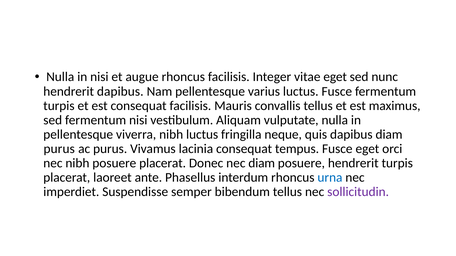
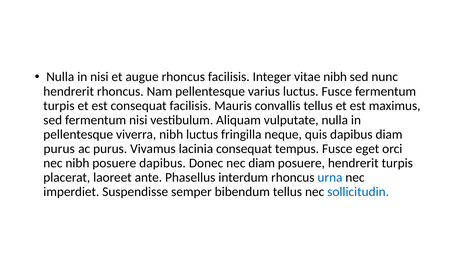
vitae eget: eget -> nibh (335, 77)
hendrerit dapibus: dapibus -> rhoncus (120, 91)
posuere placerat: placerat -> dapibus (163, 163)
sollicitudin colour: purple -> blue (358, 192)
